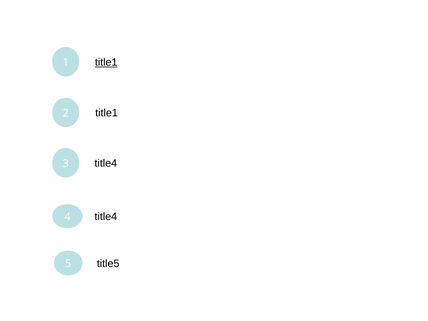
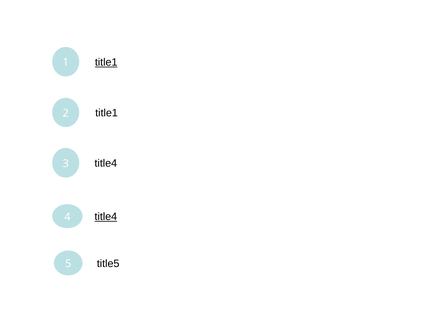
title4 underline: none -> present (106, 217)
